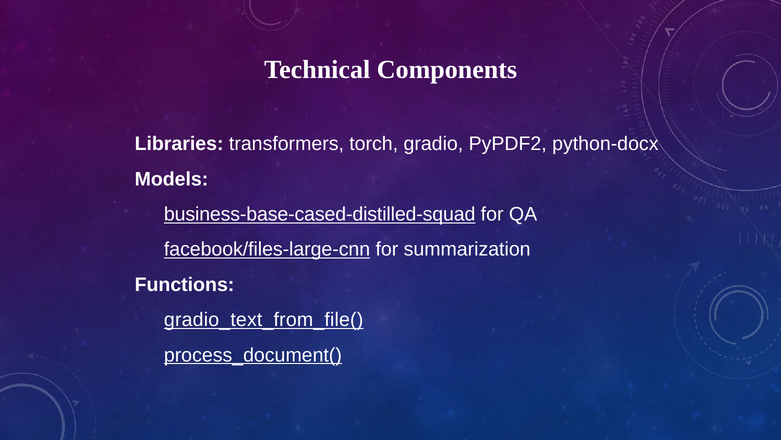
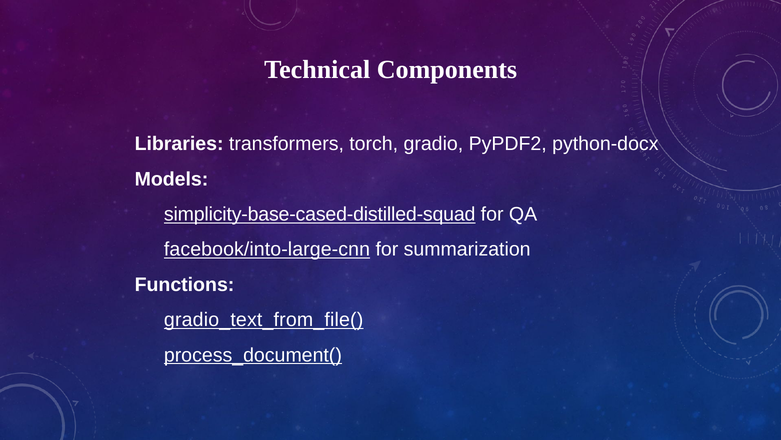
business-base-cased-distilled-squad: business-base-cased-distilled-squad -> simplicity-base-cased-distilled-squad (320, 214)
facebook/files-large-cnn: facebook/files-large-cnn -> facebook/into-large-cnn (267, 249)
